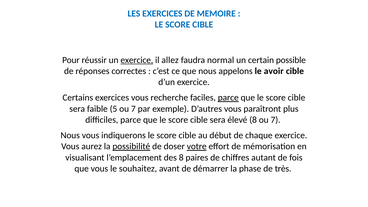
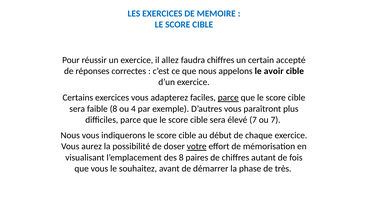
exercice underline: present -> none (137, 60)
faudra normal: normal -> chiffres (221, 60)
possible: possible -> accepté (291, 60)
recherche: recherche -> adapterez (169, 98)
faible 5: 5 -> 8 (113, 109)
7: 7 -> 4 (133, 109)
élevé 8: 8 -> 7 (253, 120)
possibilité underline: present -> none (131, 146)
